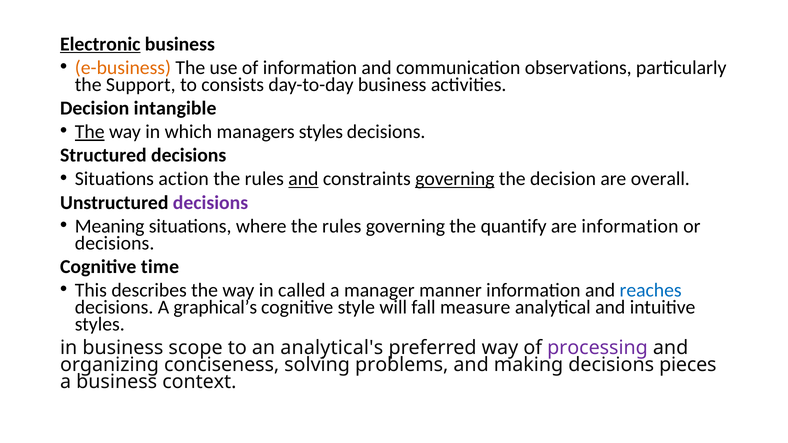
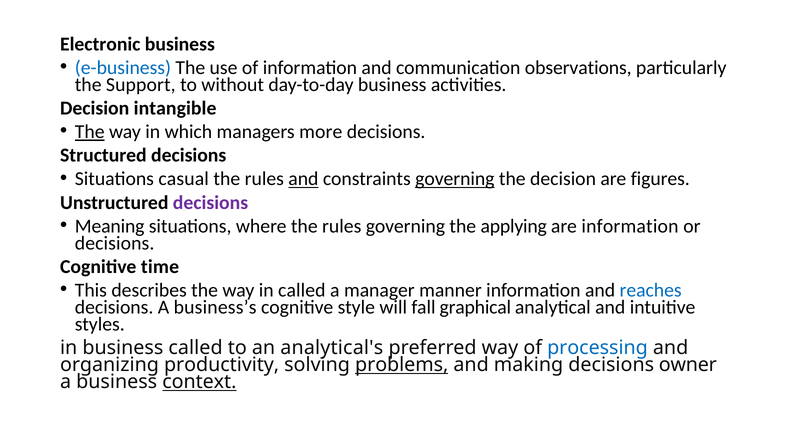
Electronic underline: present -> none (100, 44)
e-business colour: orange -> blue (123, 68)
consists: consists -> without (233, 85)
managers styles: styles -> more (321, 132)
action: action -> casual (184, 179)
overall: overall -> figures (660, 179)
quantify: quantify -> applying (514, 226)
graphical’s: graphical’s -> business’s (215, 308)
measure: measure -> graphical (475, 308)
business scope: scope -> called (196, 348)
processing colour: purple -> blue (597, 348)
conciseness: conciseness -> productivity (222, 365)
problems underline: none -> present (402, 365)
pieces: pieces -> owner (688, 365)
context underline: none -> present (199, 382)
